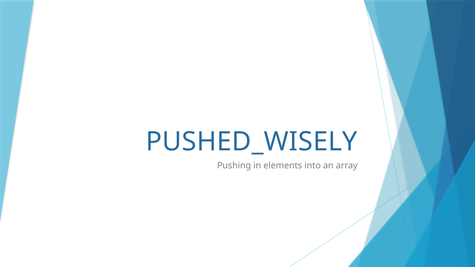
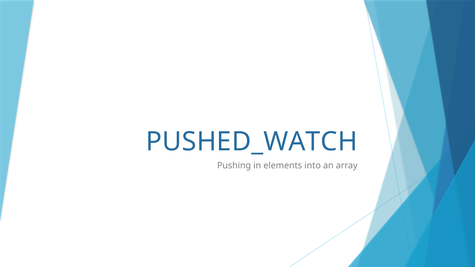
PUSHED_WISELY: PUSHED_WISELY -> PUSHED_WATCH (252, 142)
